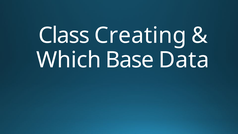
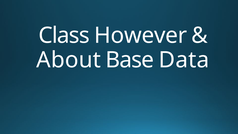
Creating: Creating -> However (141, 35)
Which: Which -> About (69, 60)
